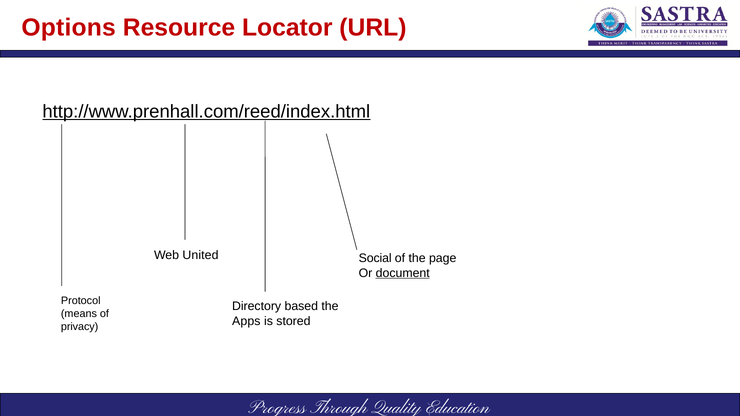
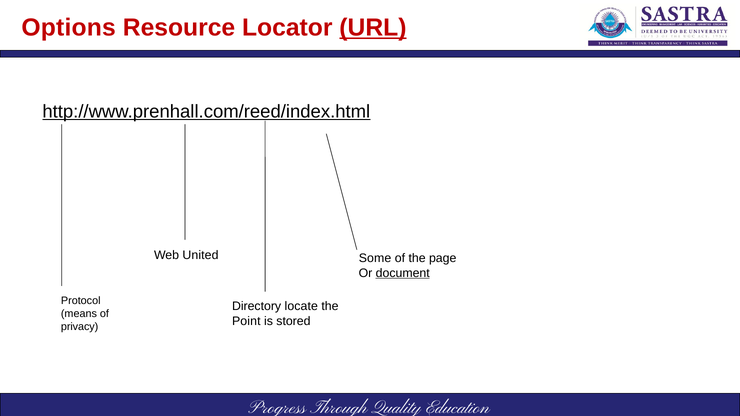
URL underline: none -> present (373, 28)
Social: Social -> Some (375, 258)
based: based -> locate (301, 306)
Apps: Apps -> Point (246, 321)
